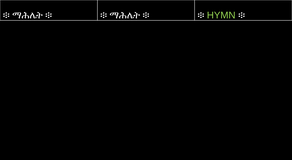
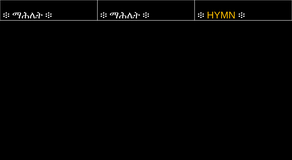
HYMN colour: light green -> yellow (221, 15)
